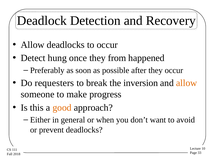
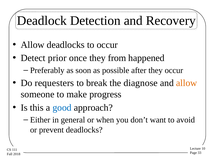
hung: hung -> prior (57, 58)
inversion: inversion -> diagnose (141, 83)
good colour: orange -> blue (62, 107)
